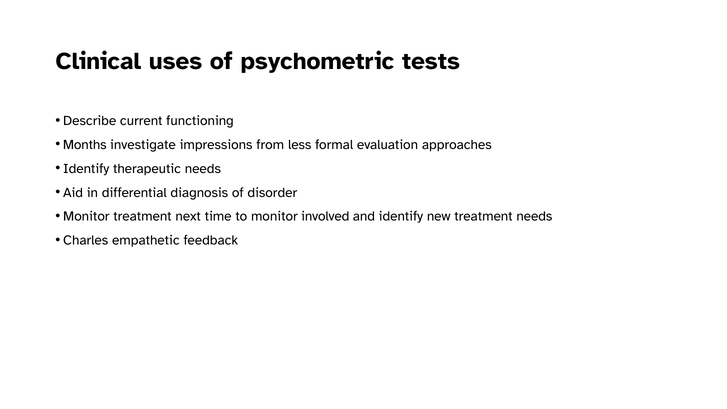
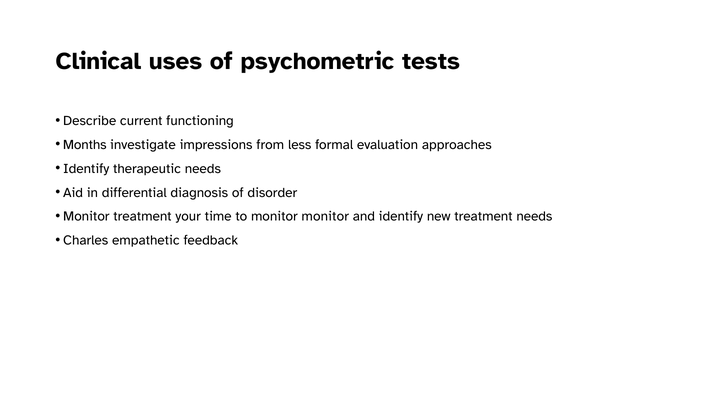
next: next -> your (188, 216)
monitor involved: involved -> monitor (325, 216)
